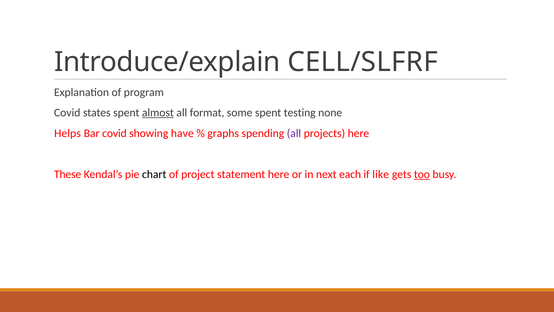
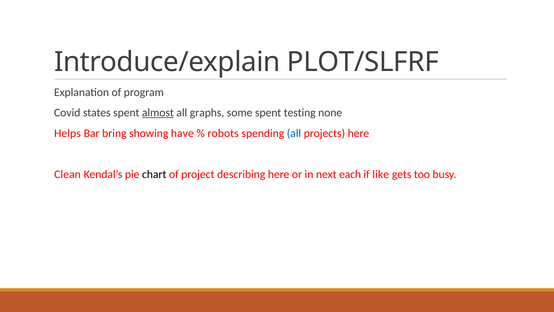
CELL/SLFRF: CELL/SLFRF -> PLOT/SLFRF (363, 62)
format: format -> graphs (207, 113)
Bar covid: covid -> bring (114, 133)
graphs: graphs -> robots (223, 133)
all colour: purple -> blue (294, 133)
These: These -> Clean (68, 174)
statement: statement -> describing (241, 174)
too underline: present -> none (422, 174)
